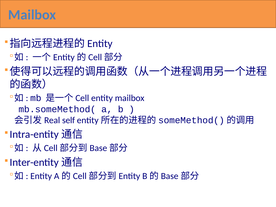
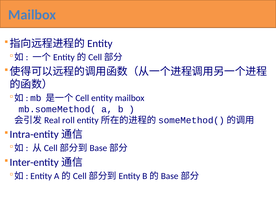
self: self -> roll (68, 120)
